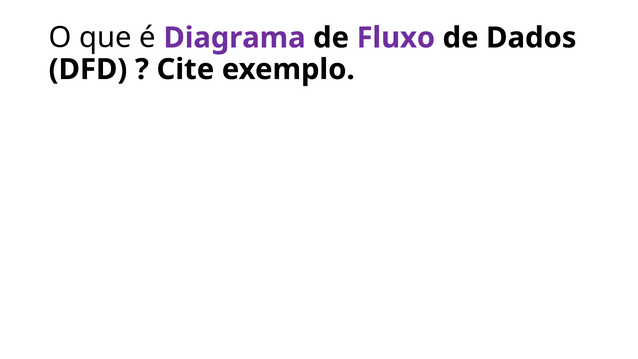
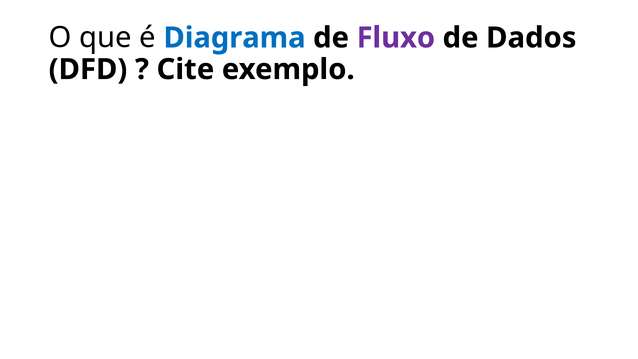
Diagrama colour: purple -> blue (234, 38)
